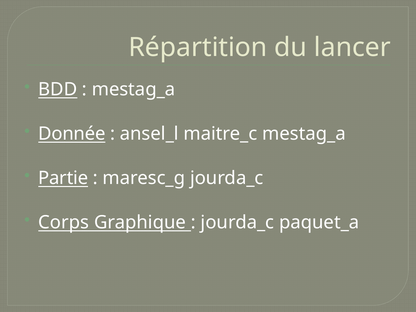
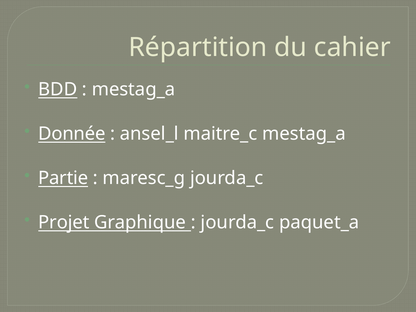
lancer: lancer -> cahier (352, 47)
Corps: Corps -> Projet (64, 222)
